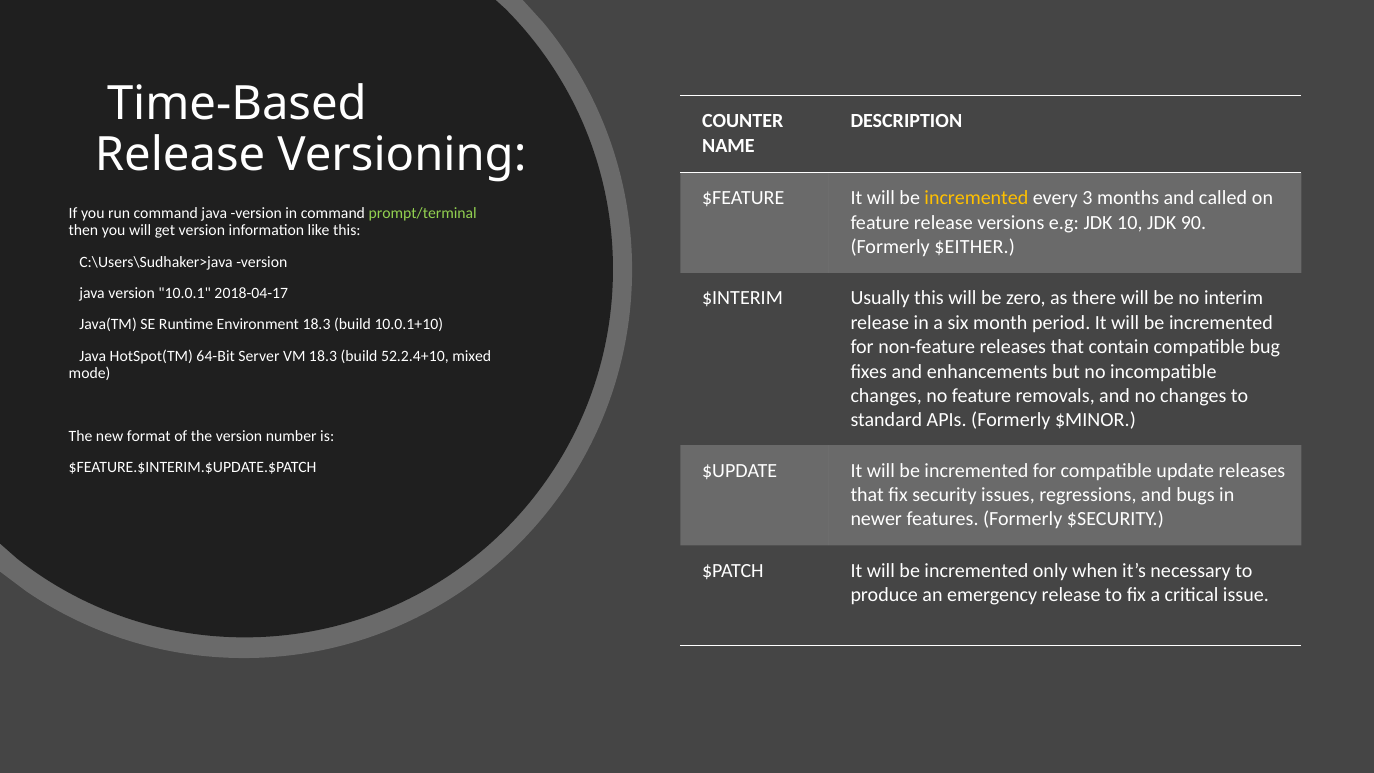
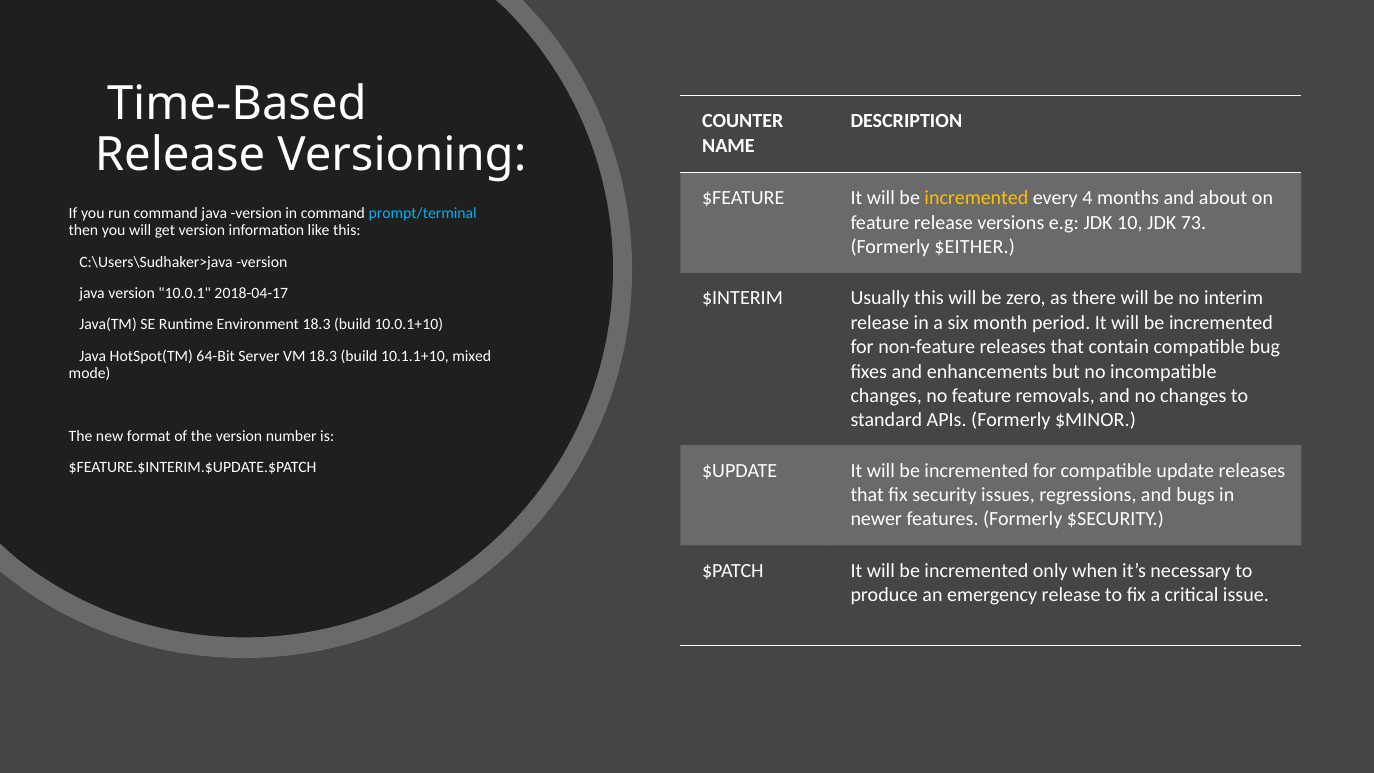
3: 3 -> 4 (1087, 198)
called: called -> about (1223, 198)
prompt/terminal colour: light green -> light blue (423, 214)
90: 90 -> 73 (1193, 222)
52.2.4+10: 52.2.4+10 -> 10.1.1+10 (415, 356)
